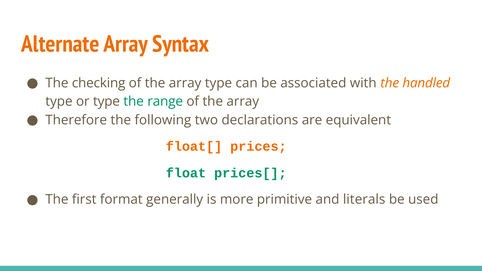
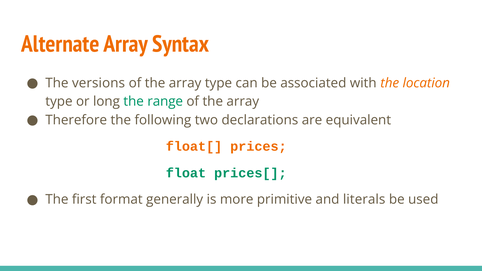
checking: checking -> versions (99, 83)
handled: handled -> location (426, 83)
or type: type -> long (106, 101)
